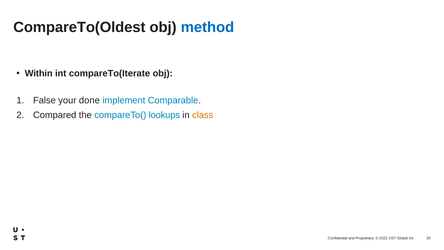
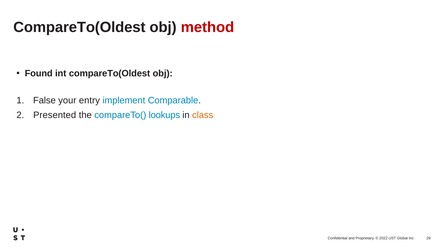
method colour: blue -> red (207, 27)
Within: Within -> Found (39, 73)
int compareTo(Iterate: compareTo(Iterate -> compareTo(Oldest (110, 73)
done: done -> entry (89, 100)
Compared: Compared -> Presented (55, 115)
